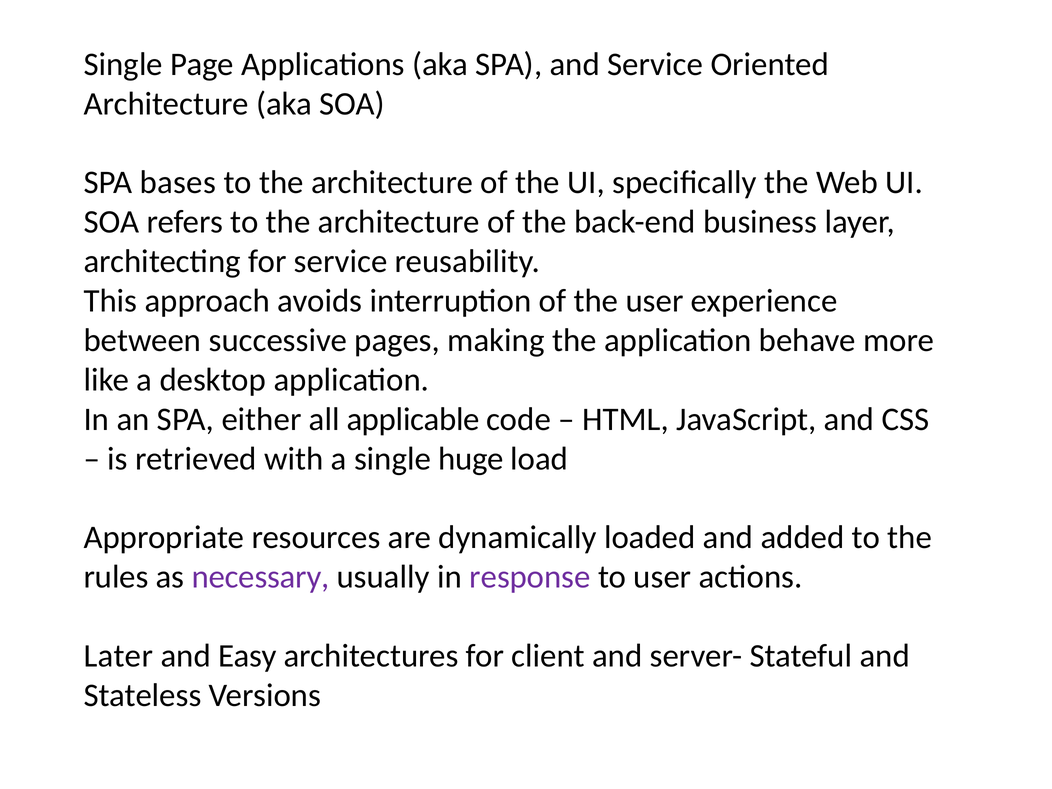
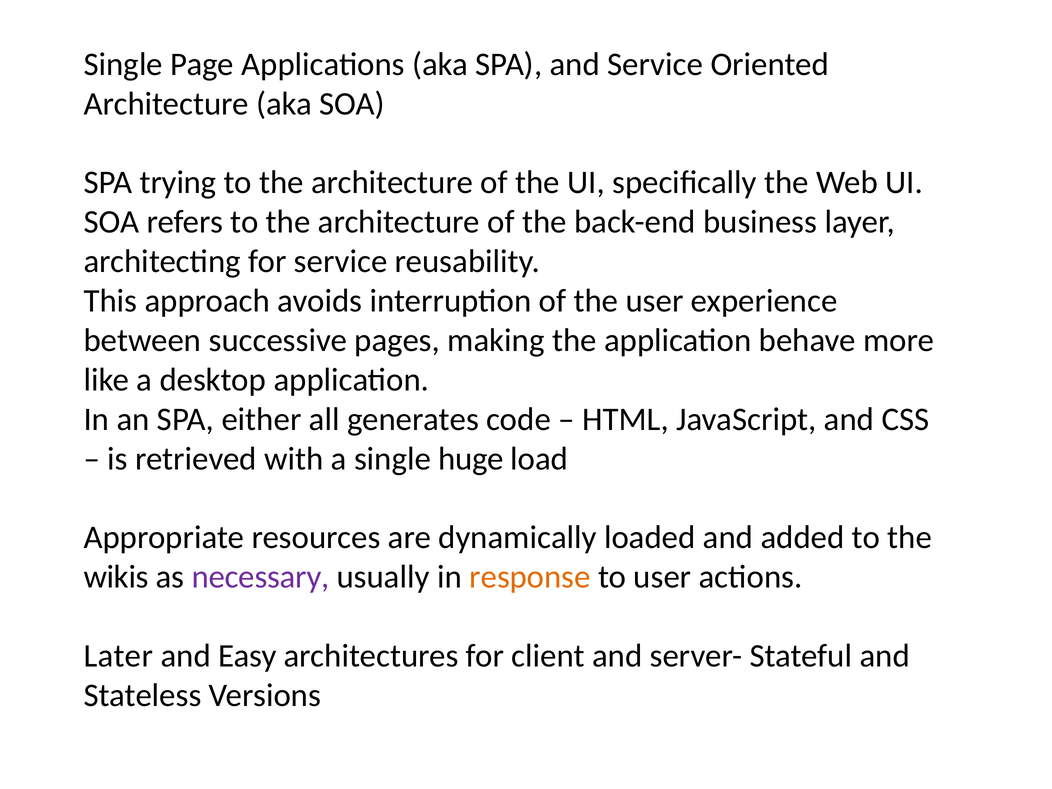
bases: bases -> trying (178, 183)
applicable: applicable -> generates (413, 419)
rules: rules -> wikis (116, 577)
response colour: purple -> orange (530, 577)
